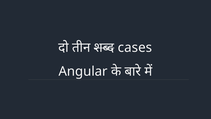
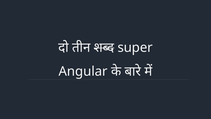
cases: cases -> super (135, 47)
